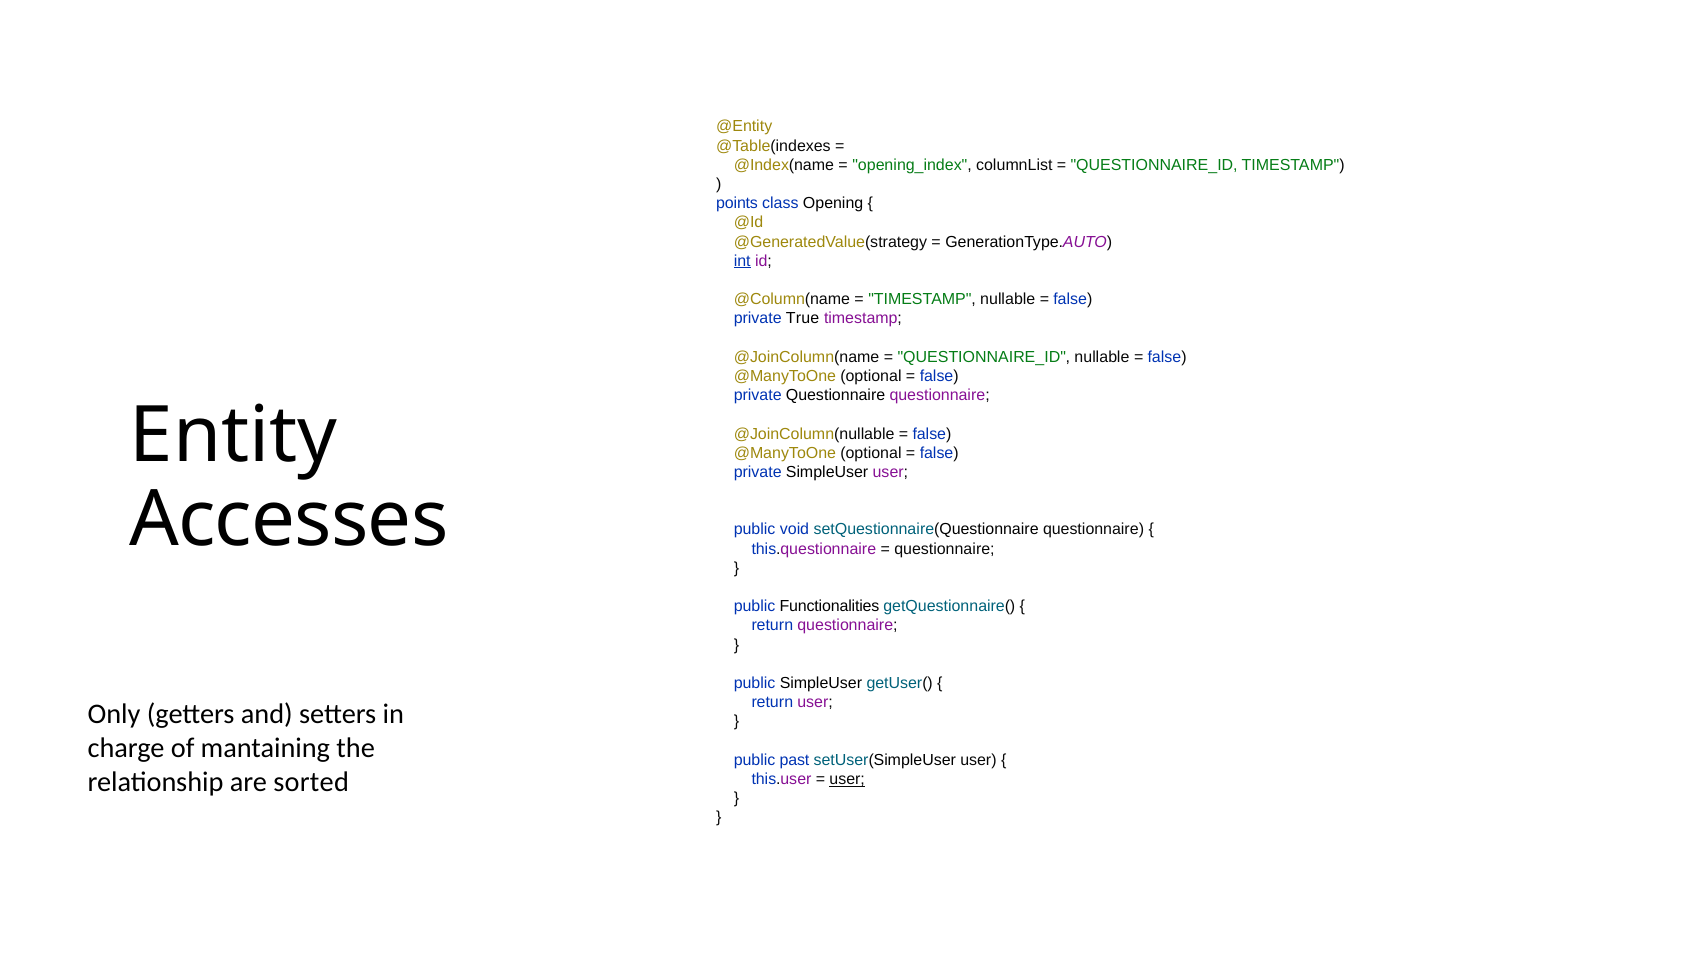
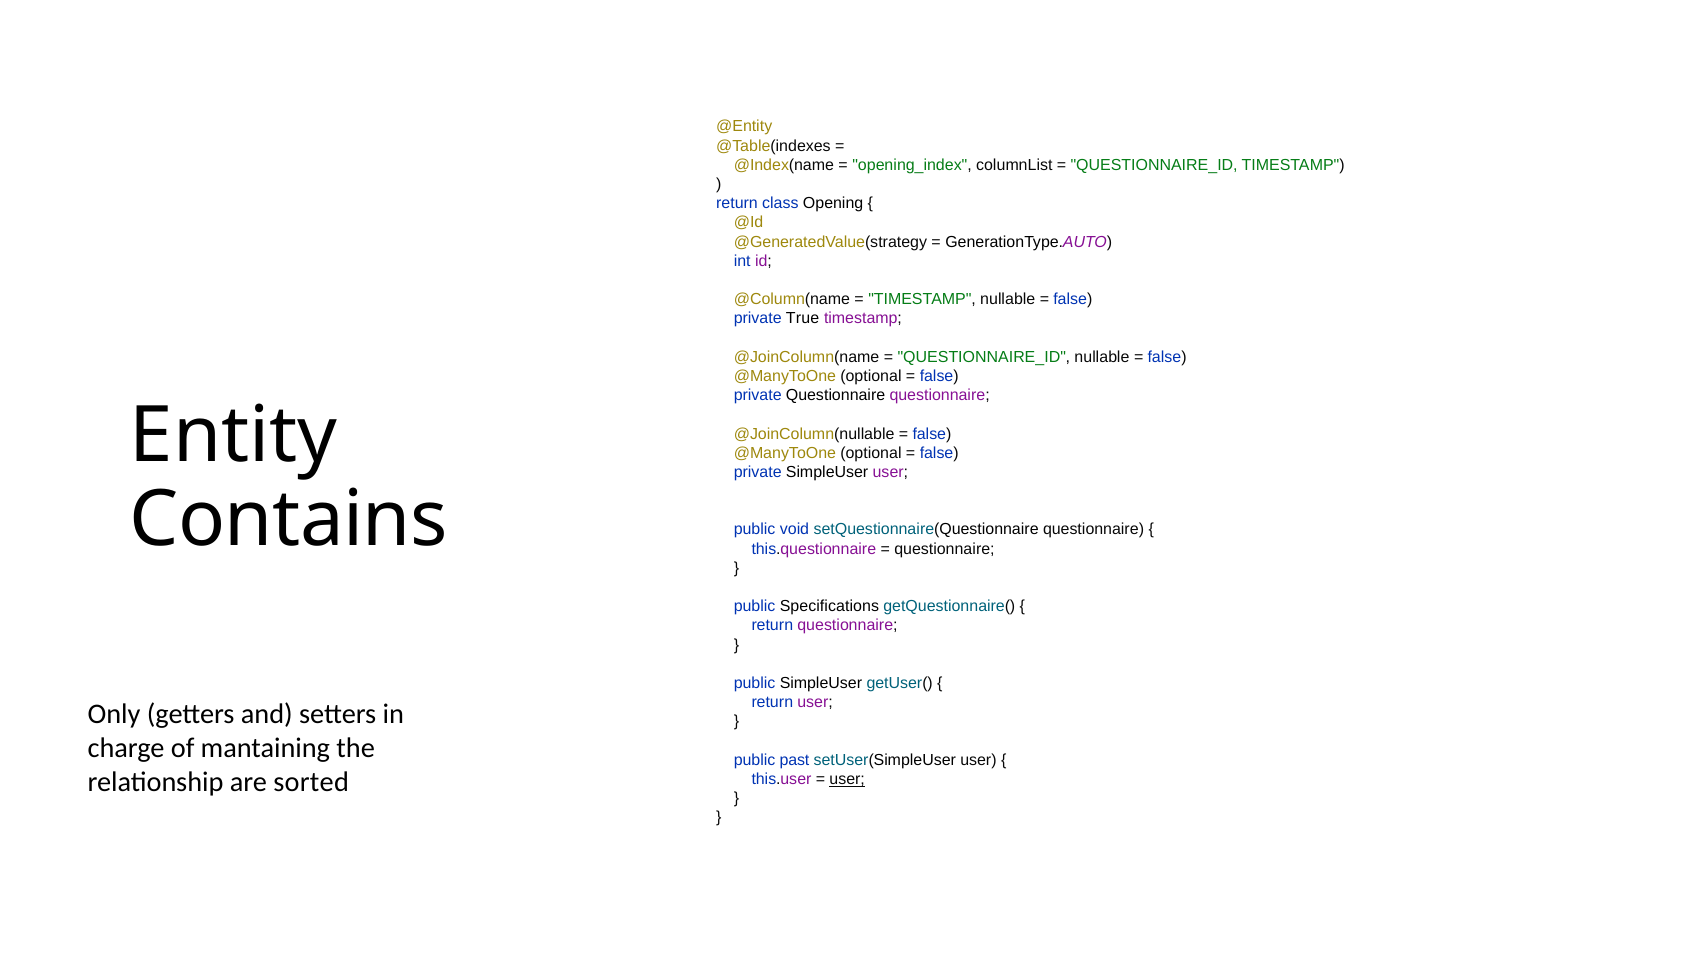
points: points -> return (737, 204)
int underline: present -> none (742, 261)
Accesses: Accesses -> Contains (289, 520)
Functionalities: Functionalities -> Specifications (829, 607)
